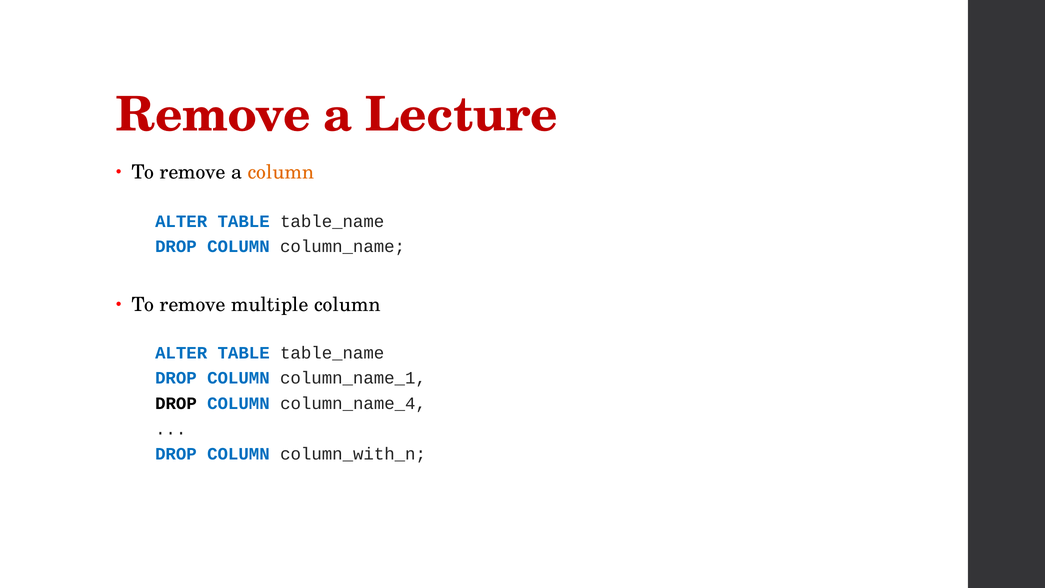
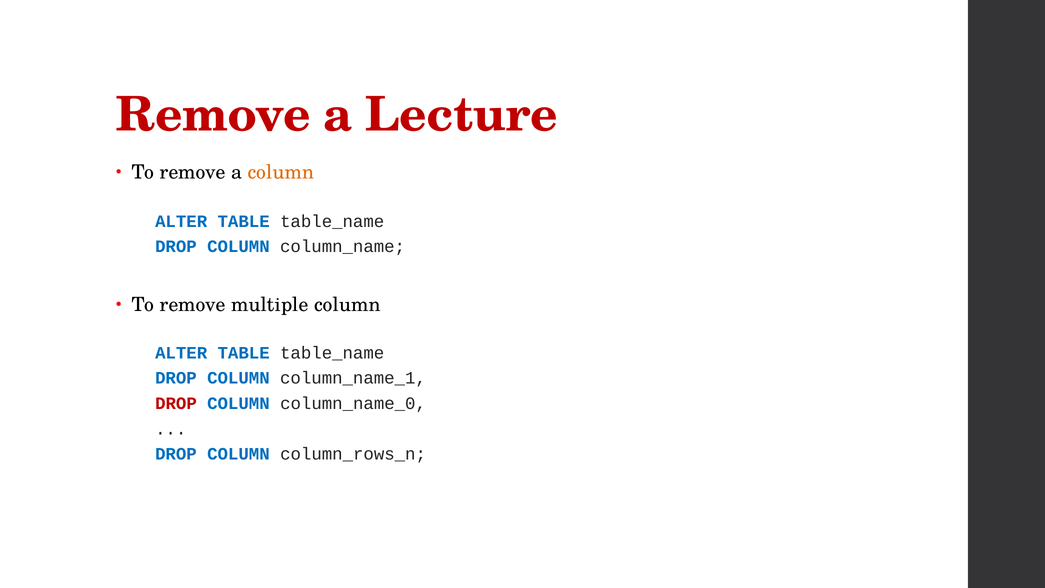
DROP colour: black -> red (176, 403)
column_name_4: column_name_4 -> column_name_0 (353, 403)
column_with_n: column_with_n -> column_rows_n (353, 454)
